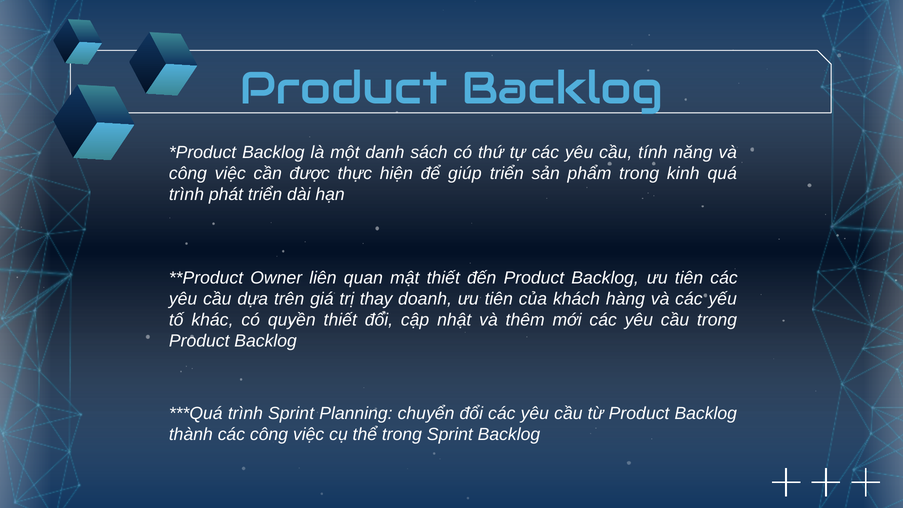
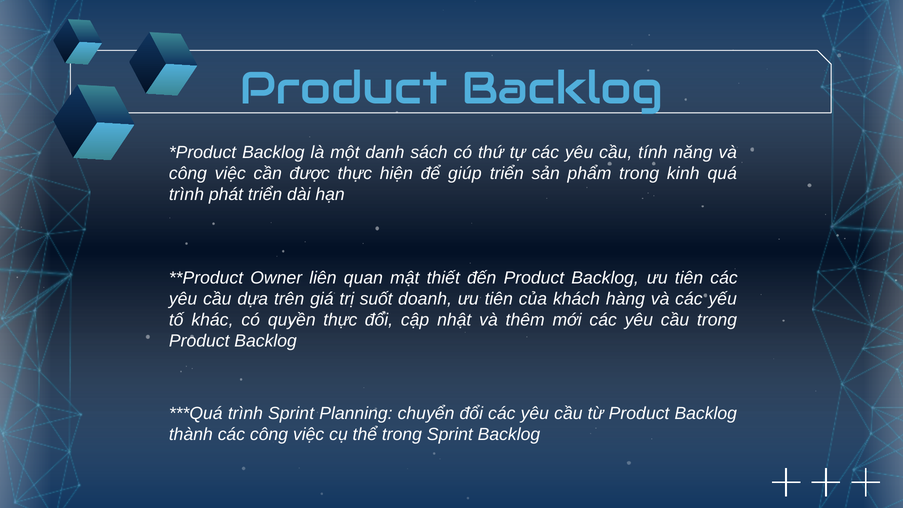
thay: thay -> suốt (376, 299)
quyền thiết: thiết -> thực (340, 320)
